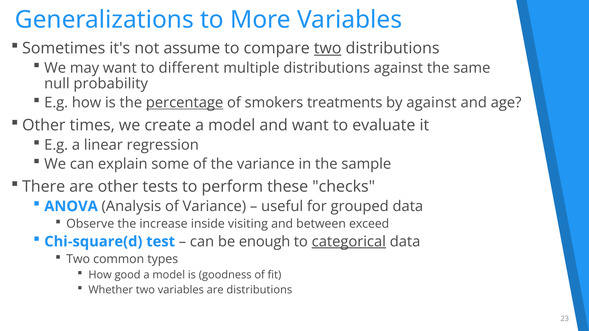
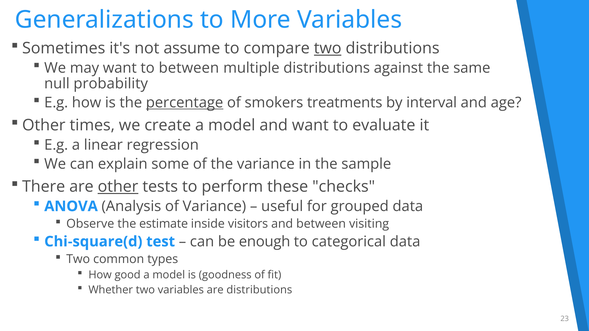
to different: different -> between (189, 68)
by against: against -> interval (432, 103)
other underline: none -> present (118, 187)
increase: increase -> estimate (164, 224)
visiting: visiting -> visitors (248, 224)
exceed: exceed -> visiting (369, 224)
categorical underline: present -> none (349, 242)
